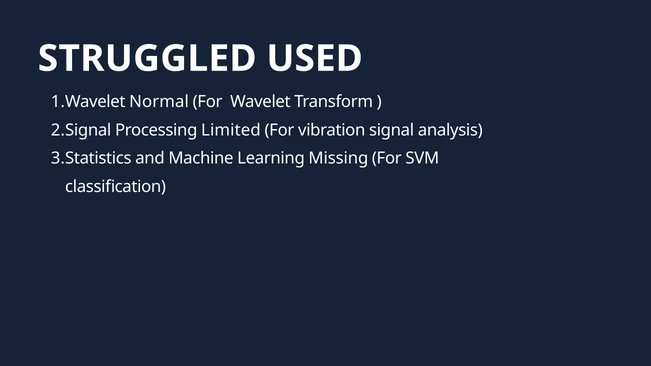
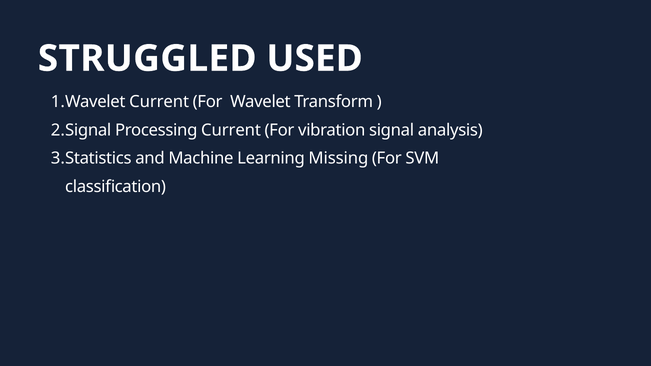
Normal: Normal -> Current (159, 102)
Processing Limited: Limited -> Current (231, 130)
